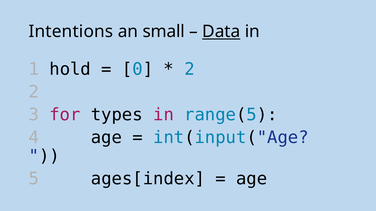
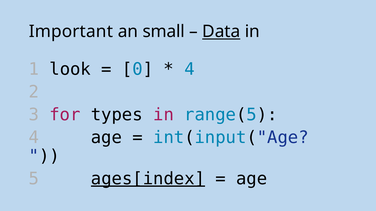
Intentions: Intentions -> Important (71, 32)
hold: hold -> look (70, 69)
2: 2 -> 4 (189, 69)
ages[index underline: none -> present (148, 179)
